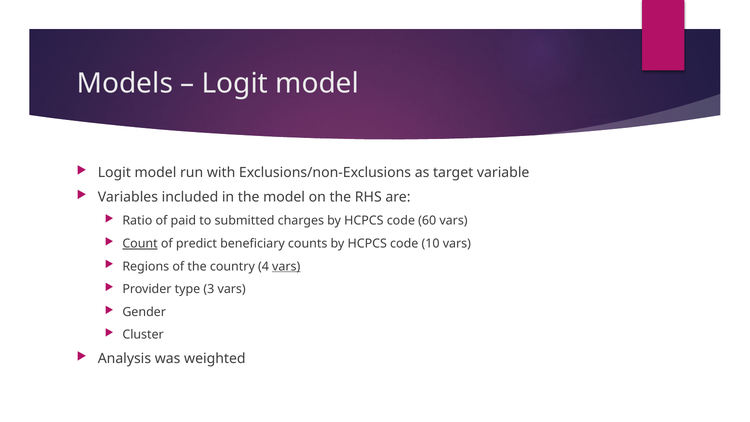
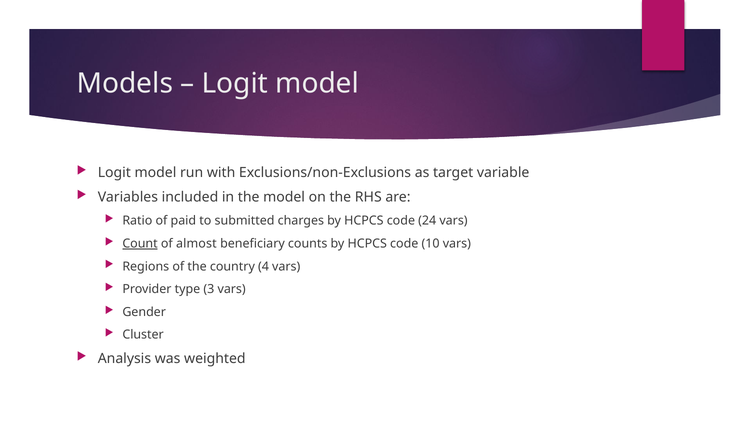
60: 60 -> 24 (427, 221)
predict: predict -> almost (196, 244)
vars underline: present -> none (286, 266)
